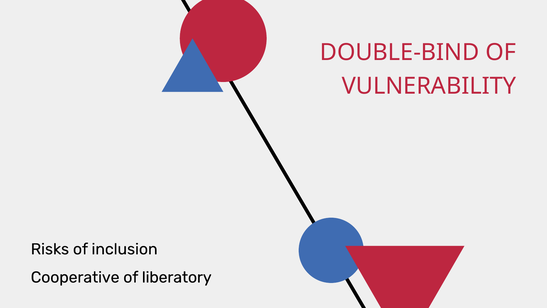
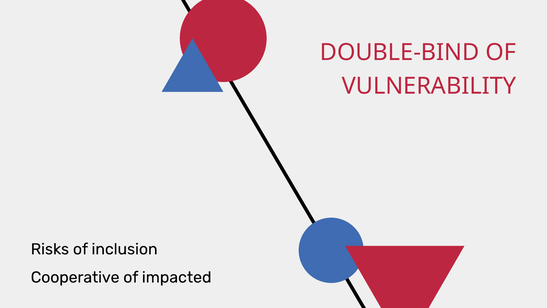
liberatory: liberatory -> impacted (177, 277)
